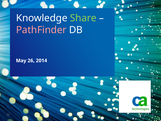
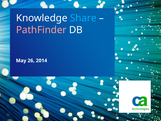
Share colour: light green -> light blue (83, 18)
